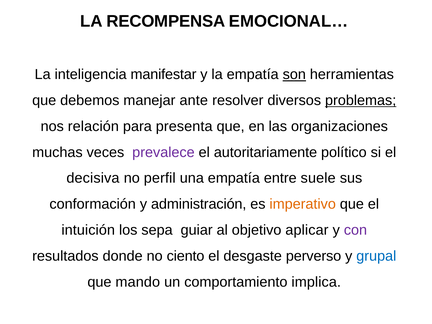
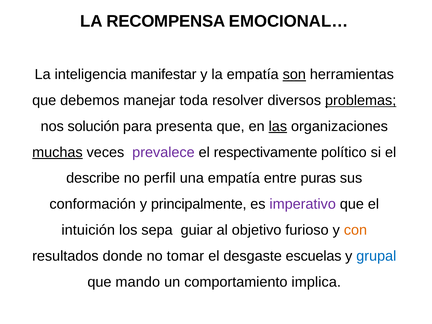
ante: ante -> toda (194, 100)
relación: relación -> solución (93, 126)
las underline: none -> present (278, 126)
muchas underline: none -> present (57, 152)
autoritariamente: autoritariamente -> respectivamente (266, 152)
decisiva: decisiva -> describe (93, 178)
suele: suele -> puras (318, 178)
administración: administración -> principalmente (199, 204)
imperativo colour: orange -> purple (303, 204)
aplicar: aplicar -> furioso (307, 230)
con colour: purple -> orange (355, 230)
ciento: ciento -> tomar (185, 256)
perverso: perverso -> escuelas (314, 256)
